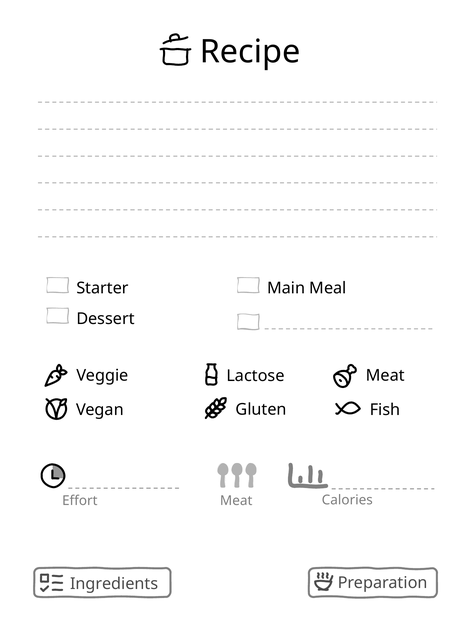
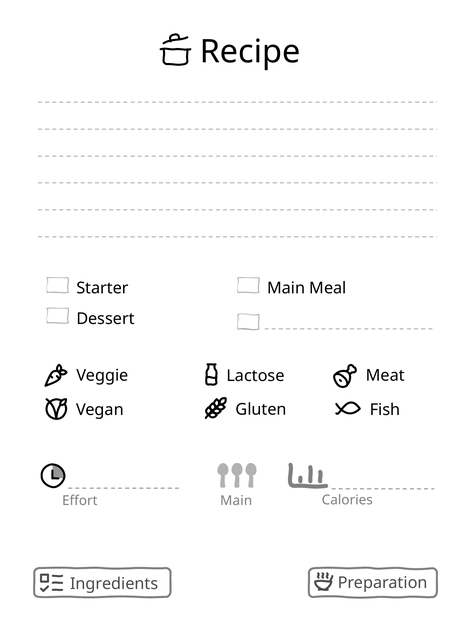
Meat: Meat -> Main (236, 500)
